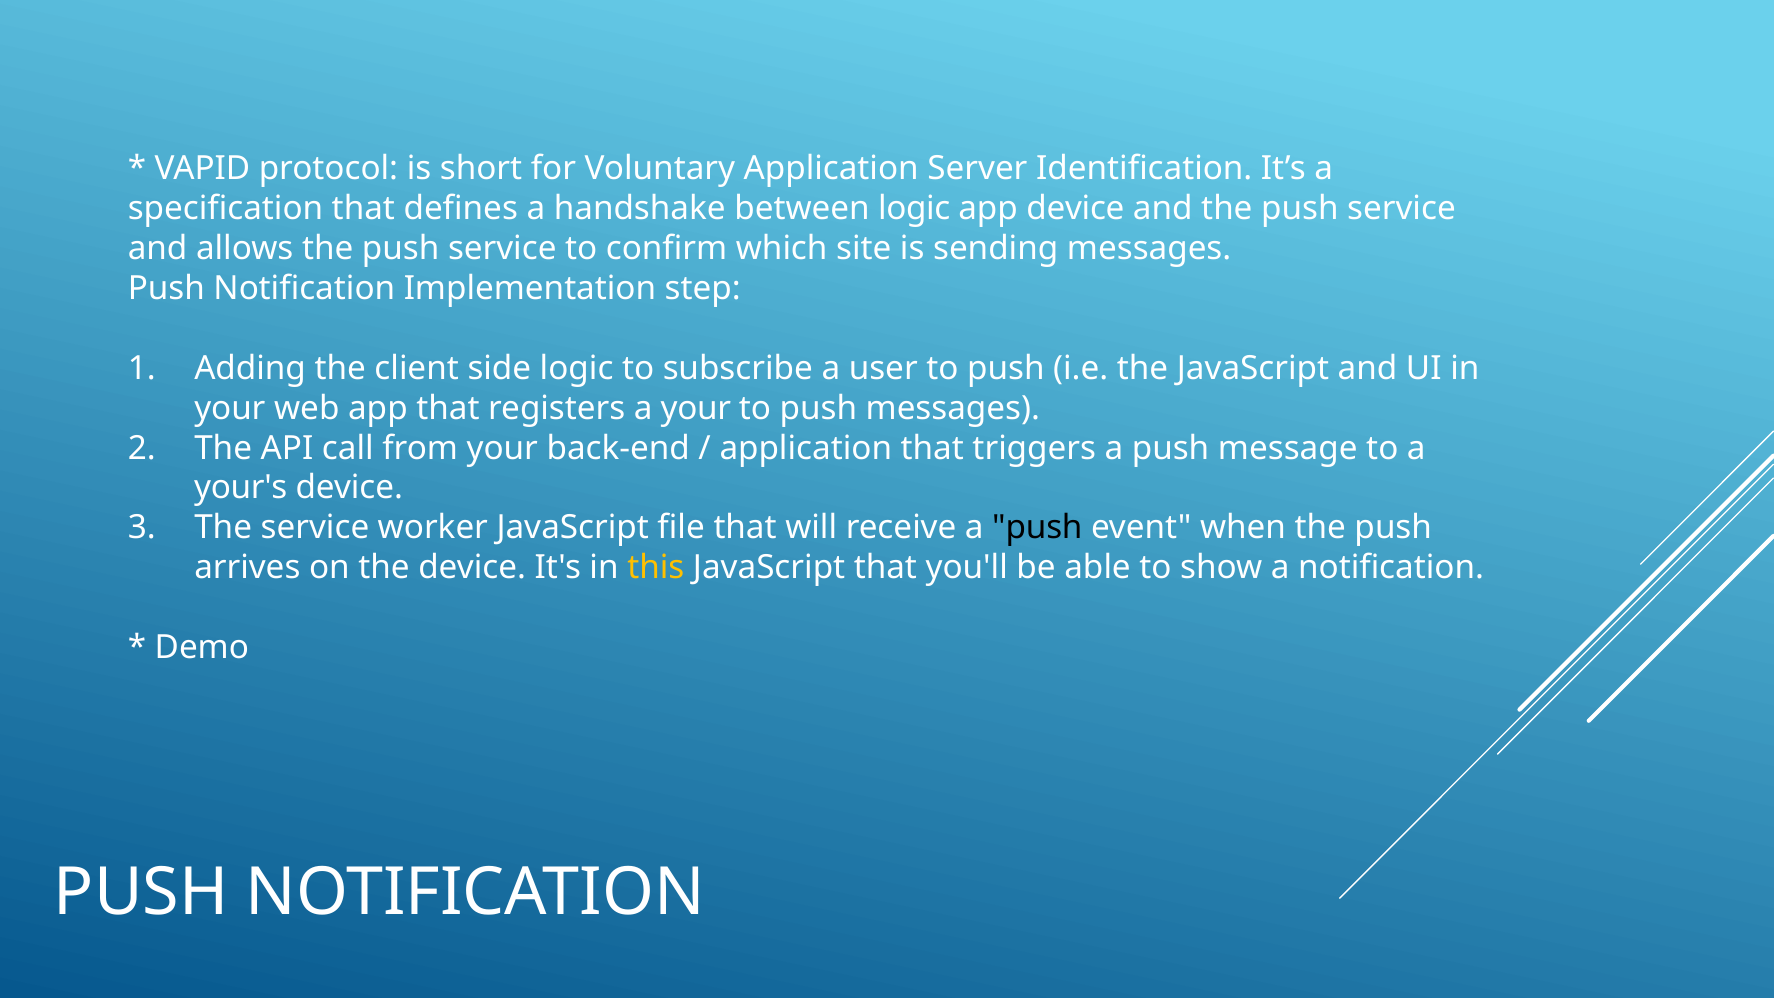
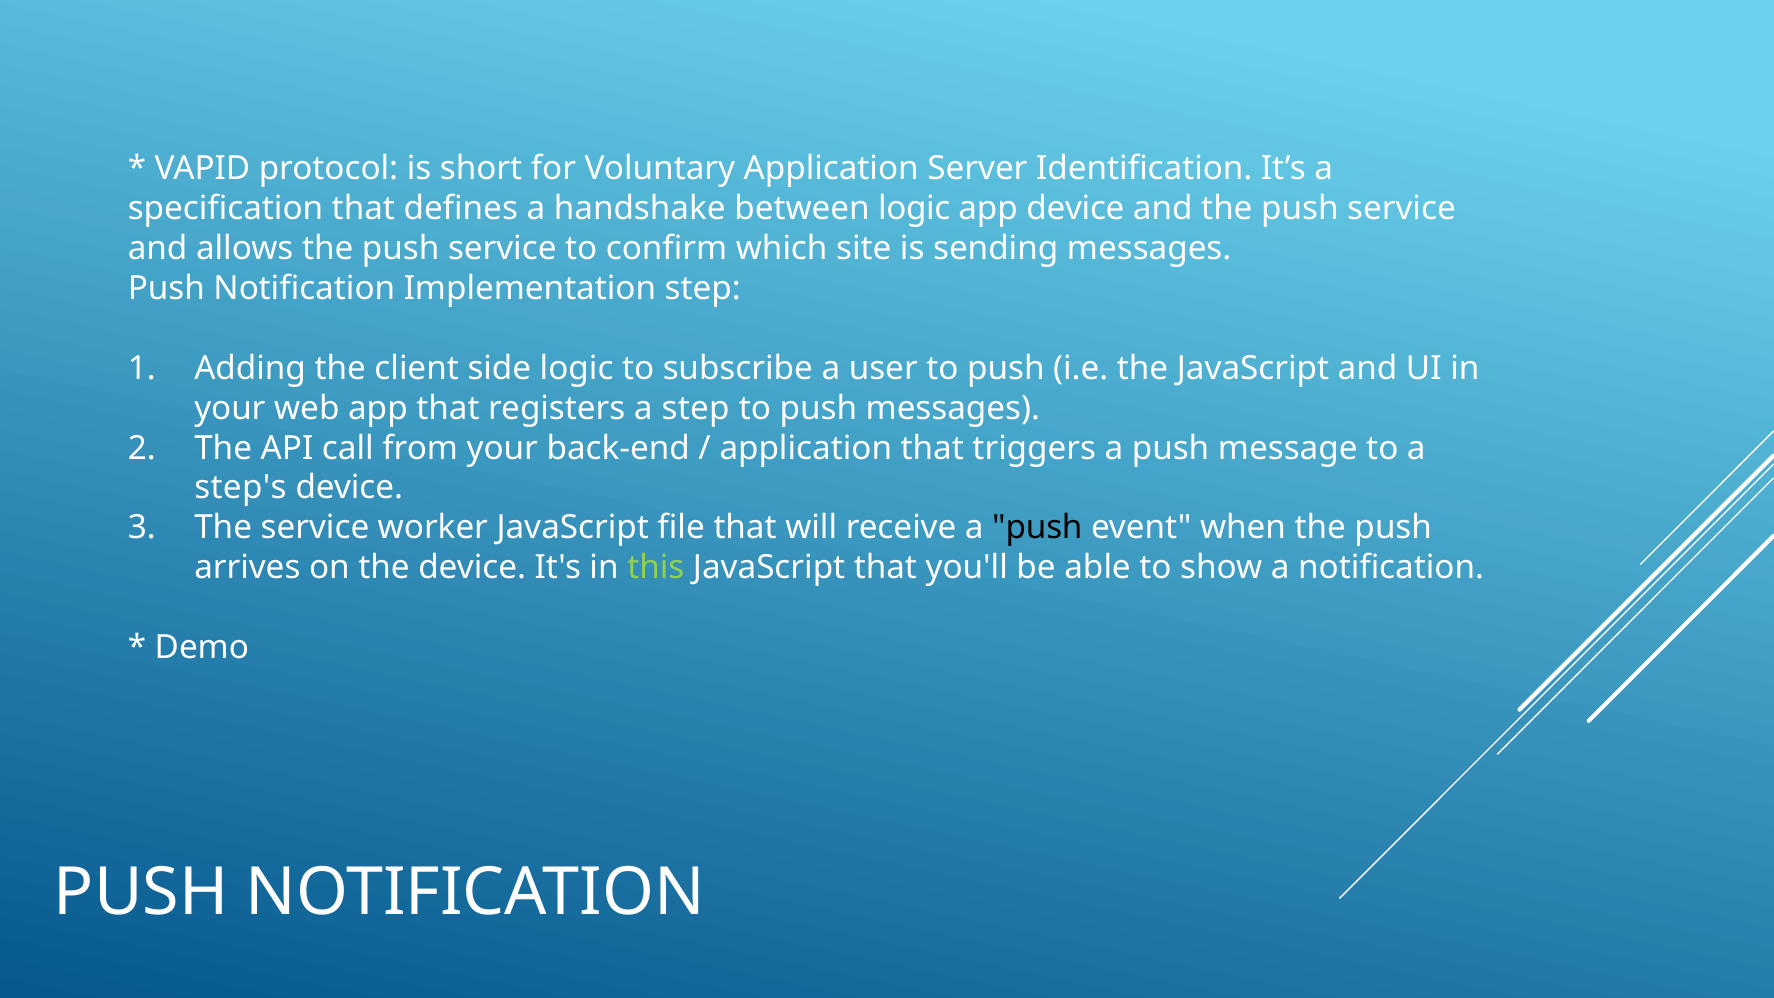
a your: your -> step (696, 408)
your's: your's -> step's (240, 488)
this colour: yellow -> light green (656, 568)
